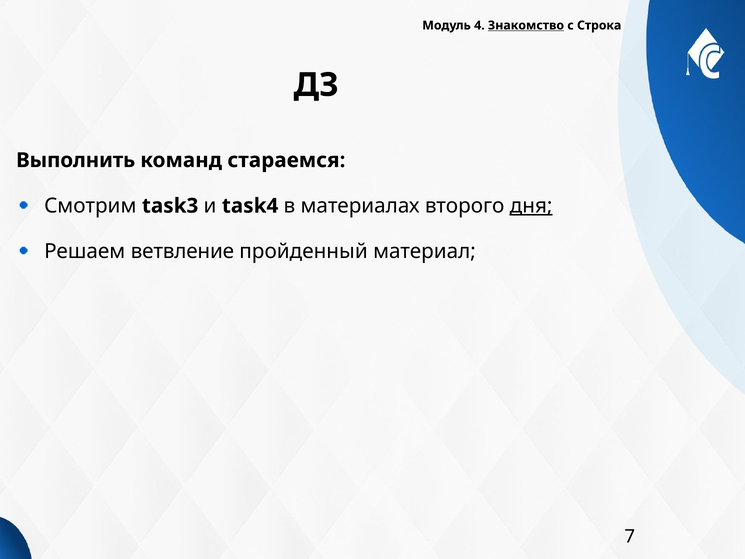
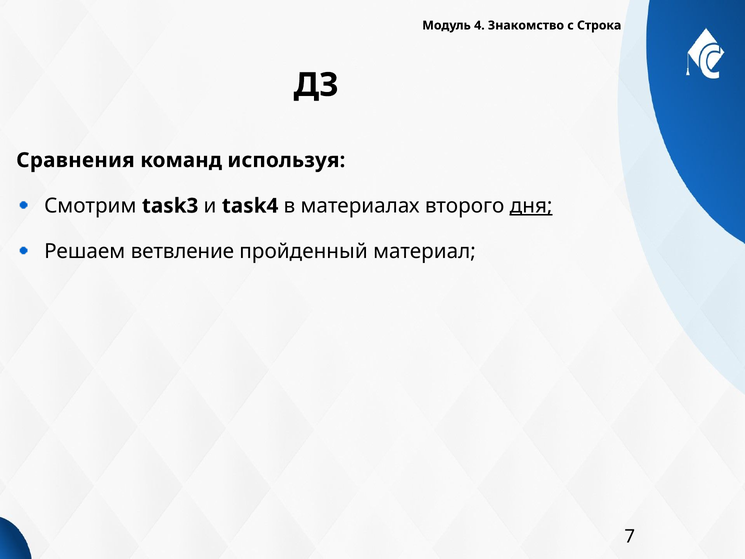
Знакомство underline: present -> none (526, 25)
Выполнить: Выполнить -> Сравнения (75, 160)
стараемся: стараемся -> используя (286, 160)
